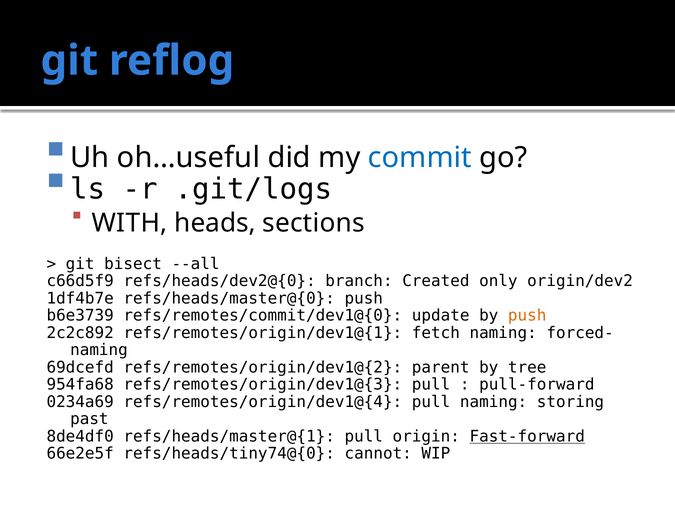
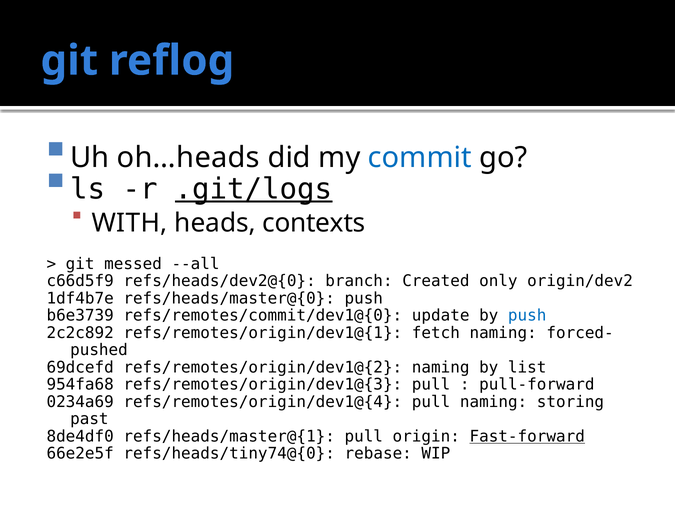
oh…useful: oh…useful -> oh…heads (188, 157)
.git/logs underline: none -> present (254, 189)
sections: sections -> contexts (314, 223)
bisect: bisect -> messed (133, 264)
push colour: orange -> blue (527, 315)
naming: naming -> pushed (99, 350)
refs/remotes/origin/dev1@{2 parent: parent -> naming (441, 367)
tree: tree -> list (527, 367)
cannot: cannot -> rebase (378, 453)
